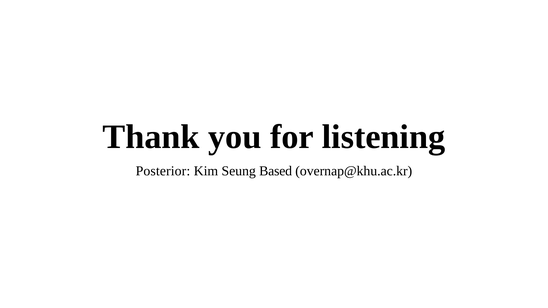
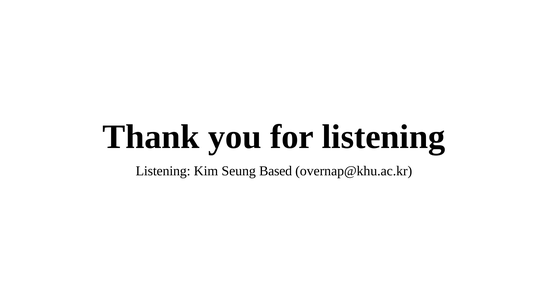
Posterior: Posterior -> Listening (163, 171)
